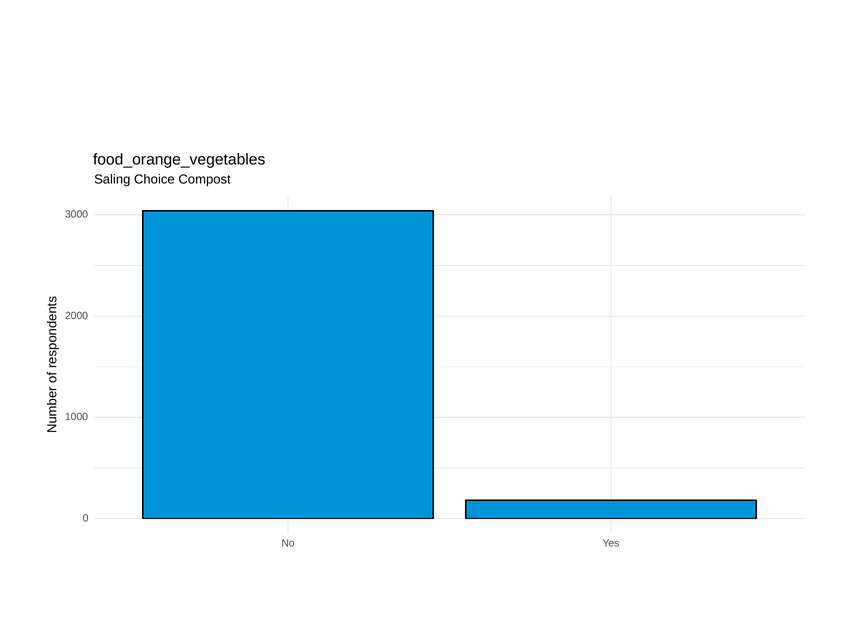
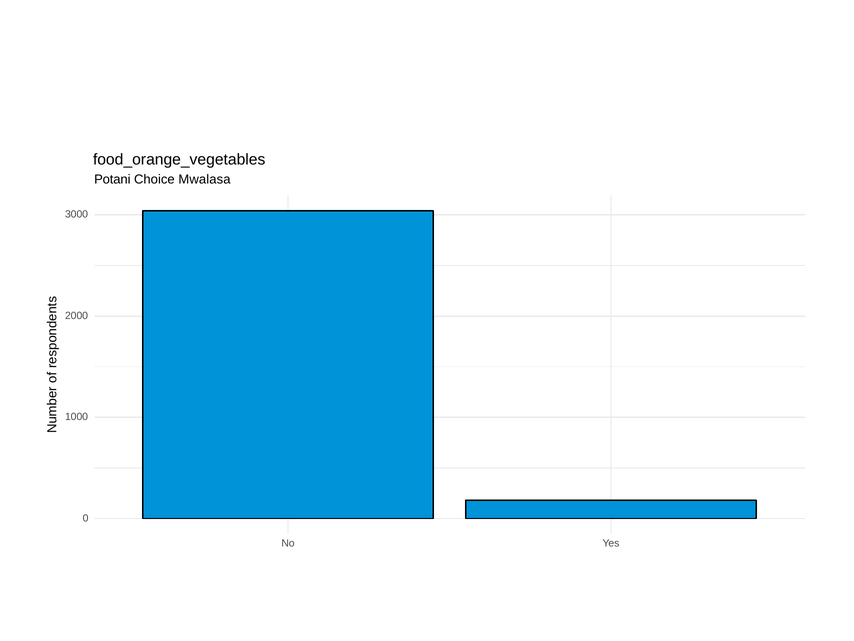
Saling: Saling -> Potani (112, 179)
Compost: Compost -> Mwalasa (205, 179)
